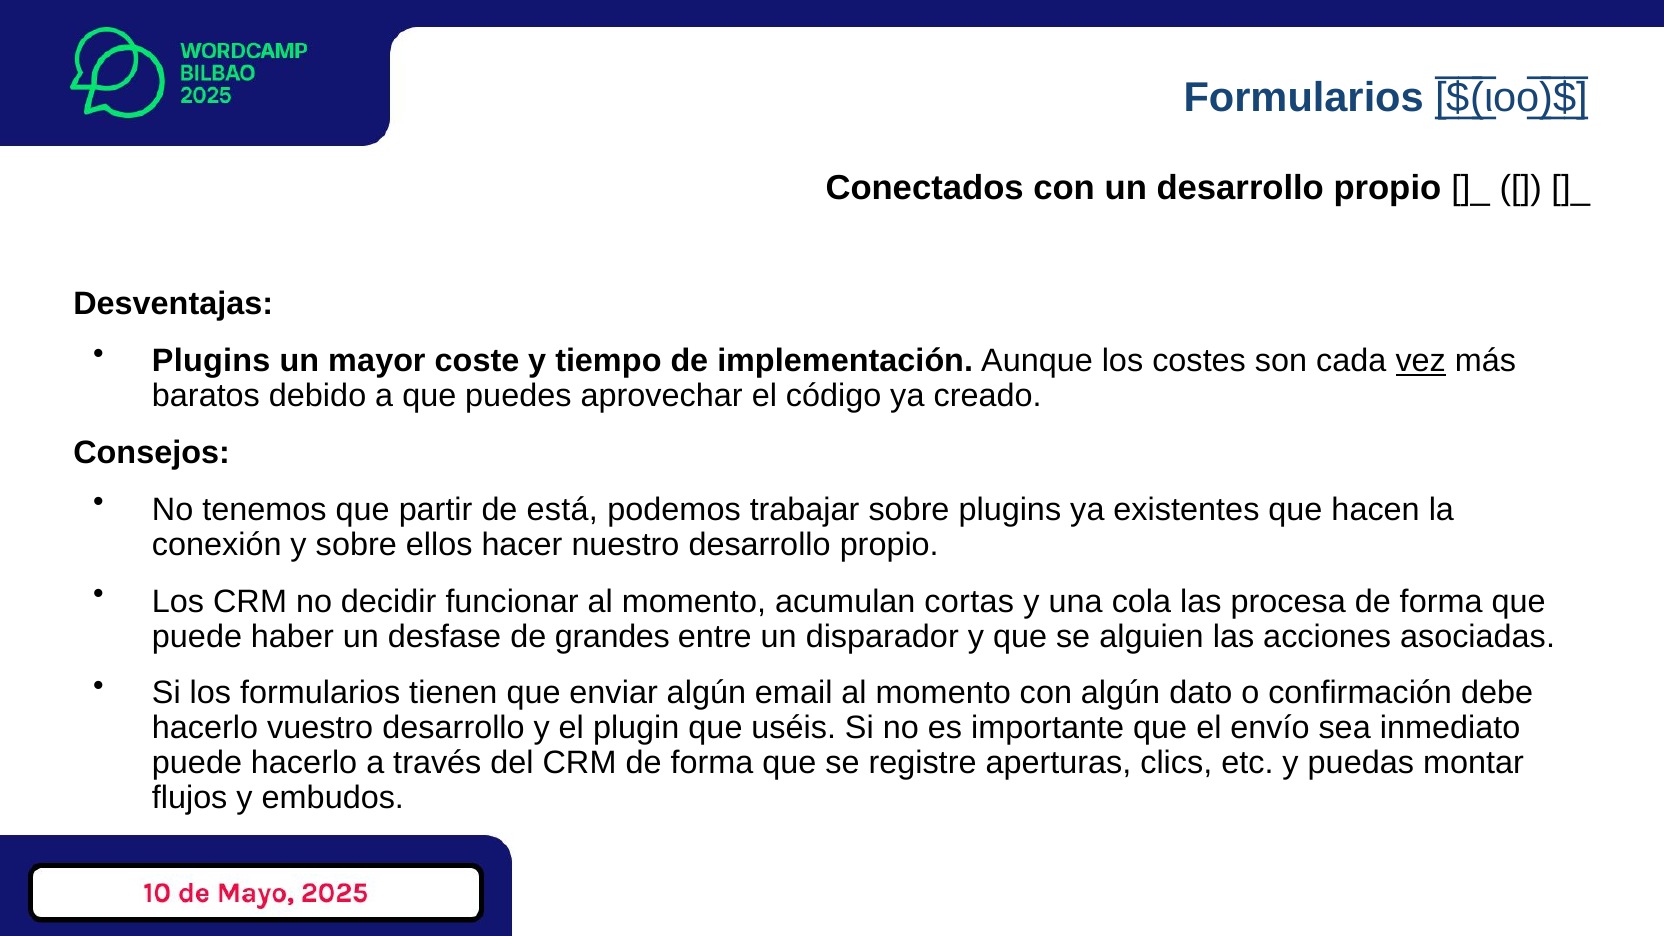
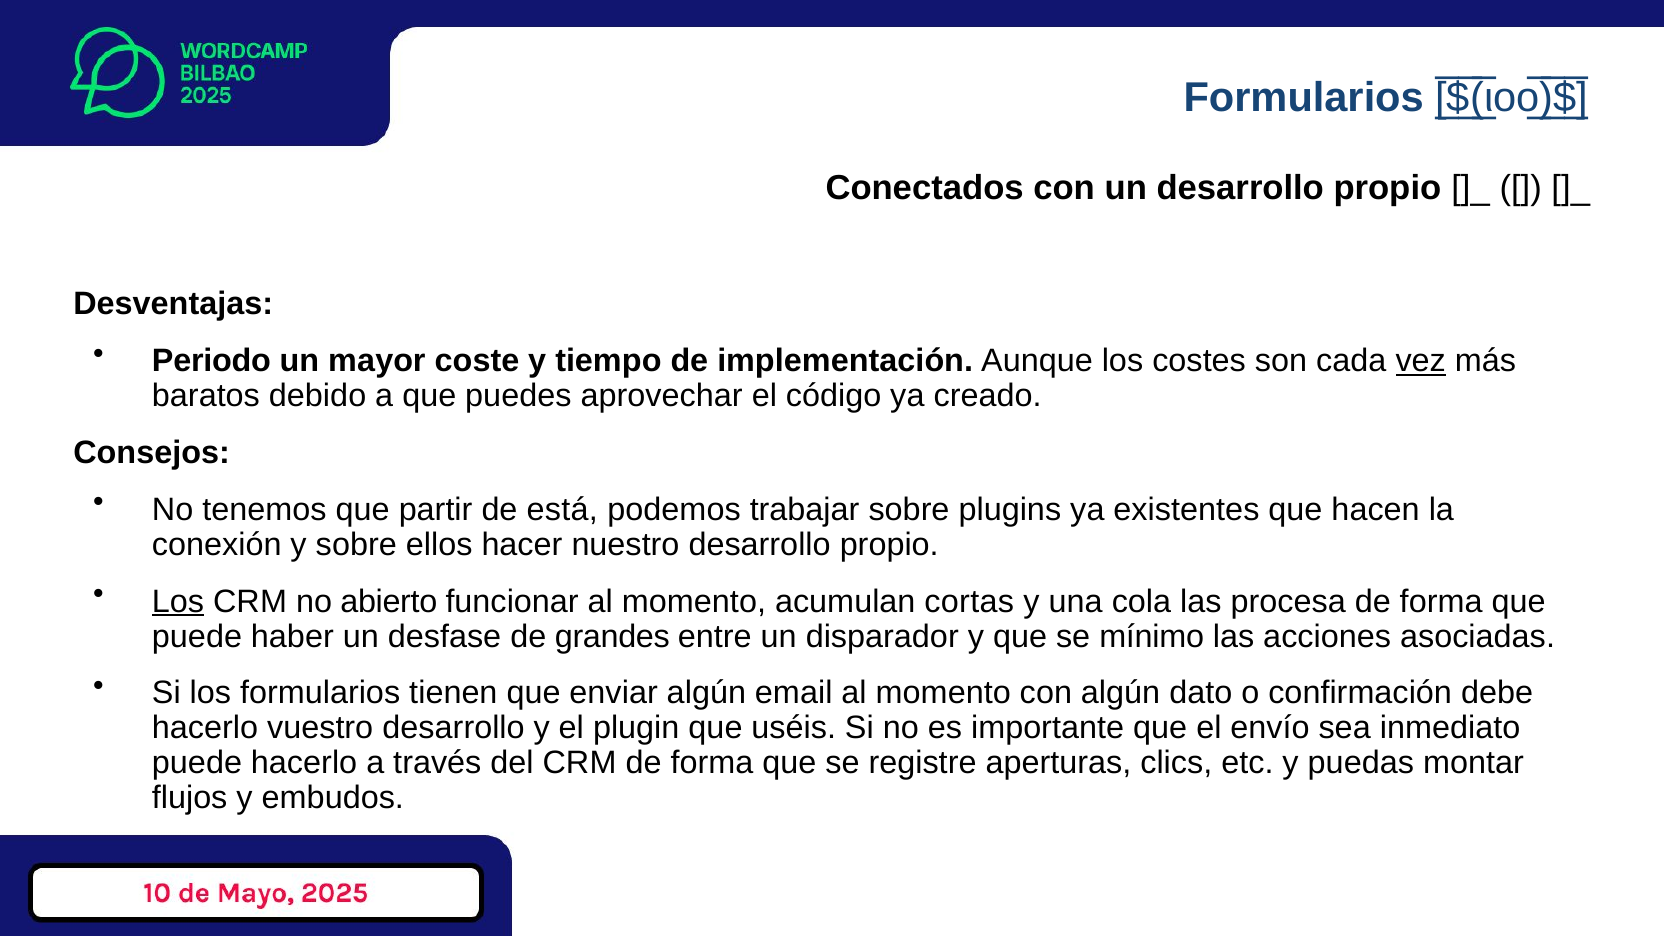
Plugins: Plugins -> Periodo (211, 361)
Los underline: none -> present (178, 601)
decidir: decidir -> abierto (389, 601)
alguien: alguien -> mínimo (1152, 636)
